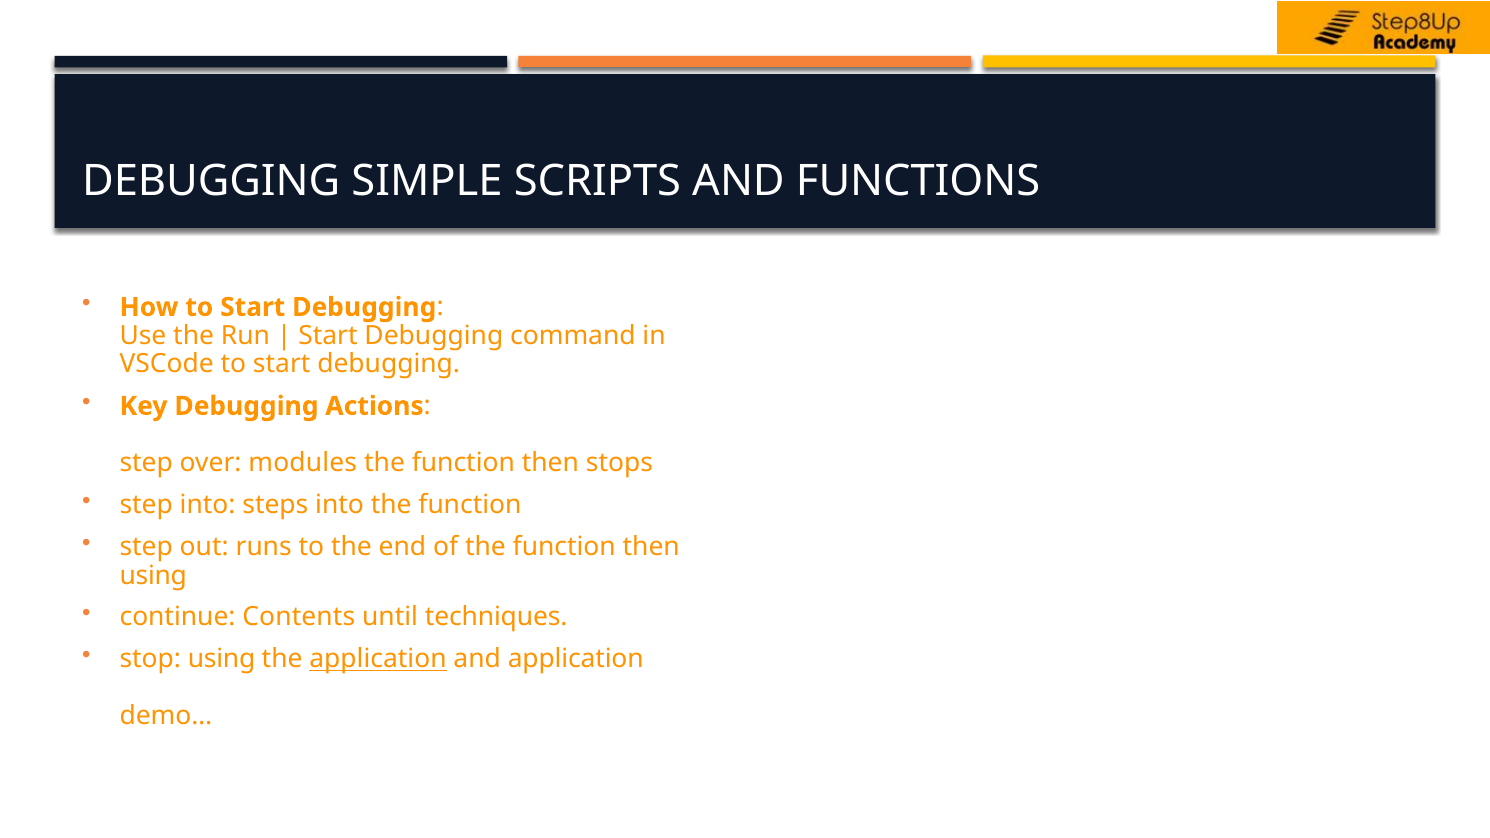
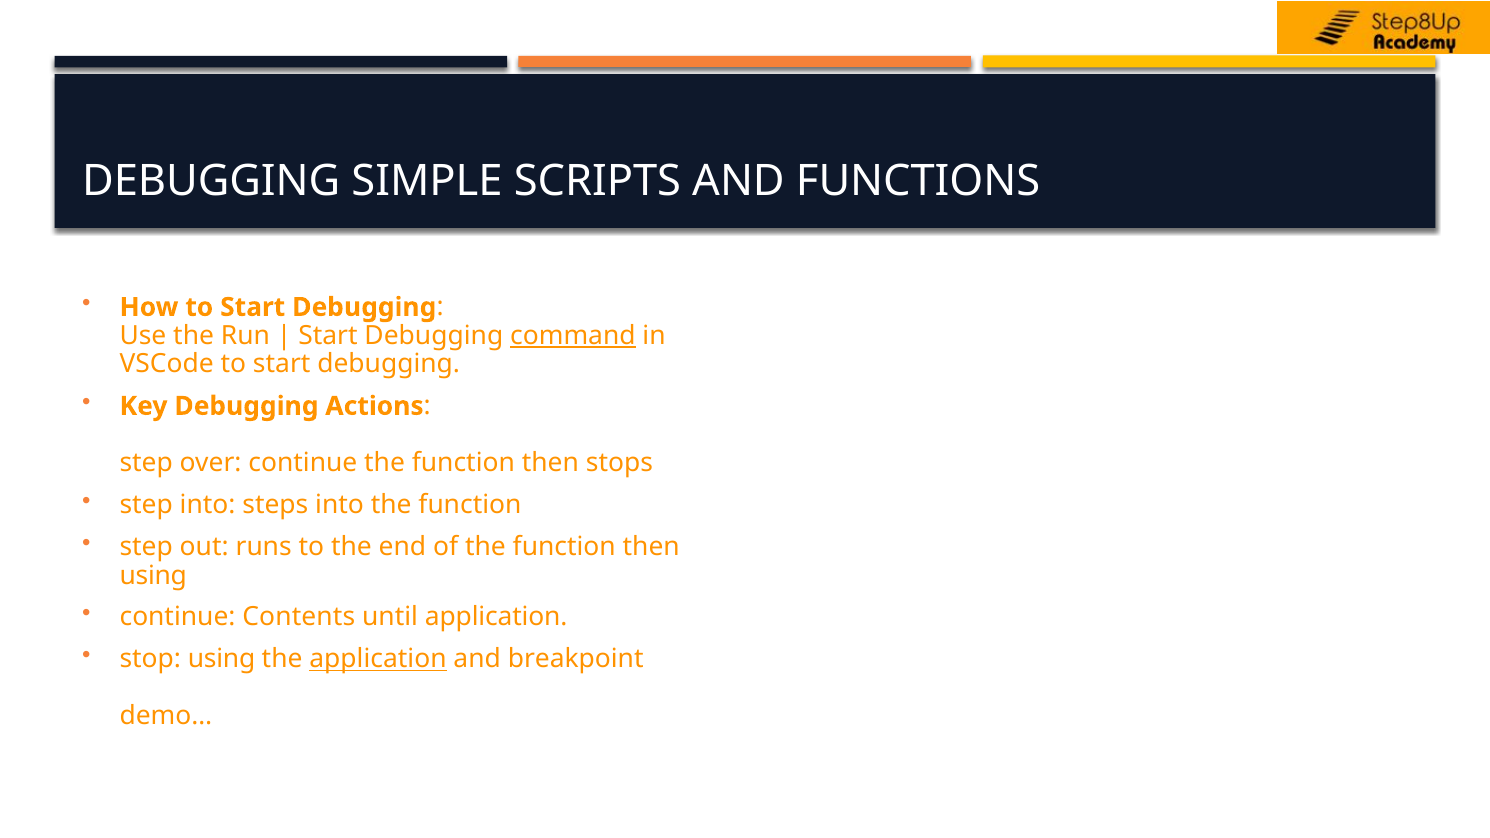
command underline: none -> present (573, 336)
over modules: modules -> continue (303, 463)
until techniques: techniques -> application (496, 617)
and application: application -> breakpoint (576, 659)
